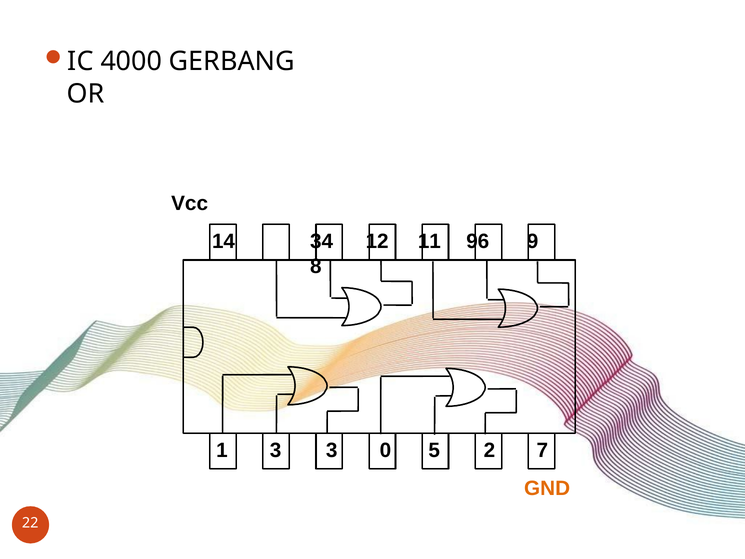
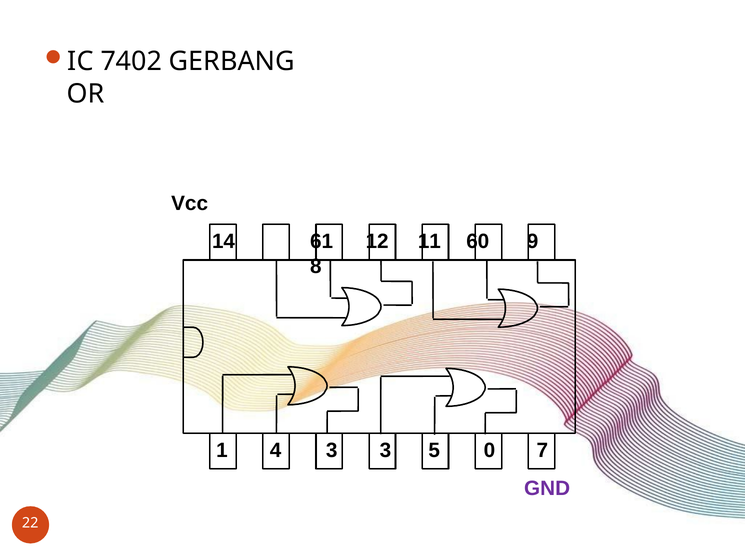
4000: 4000 -> 7402 (131, 61)
34: 34 -> 61 (322, 241)
96: 96 -> 60 (478, 241)
1 3: 3 -> 4 (276, 450)
3 0: 0 -> 3 (385, 450)
2: 2 -> 0 (489, 450)
GND colour: orange -> purple (547, 488)
